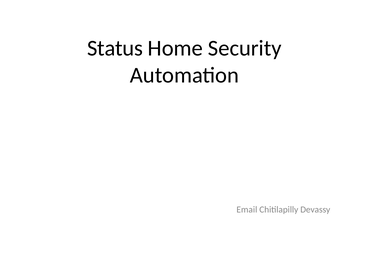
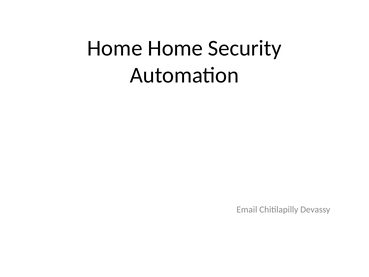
Status: Status -> Home (115, 48)
